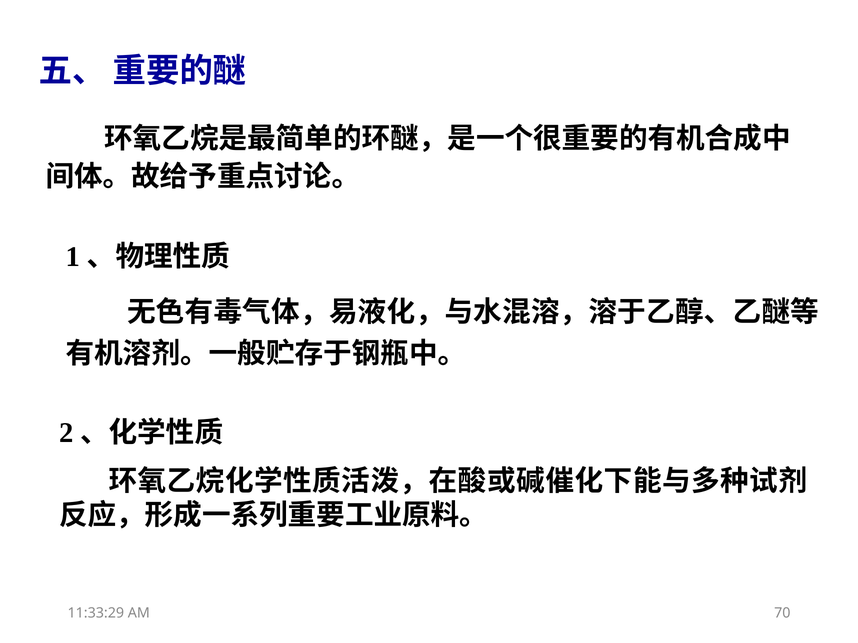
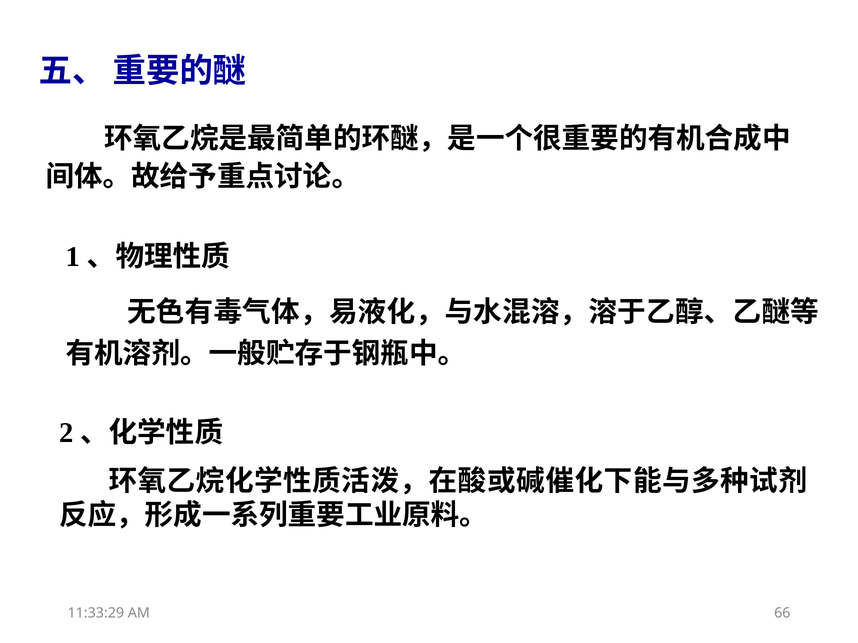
70: 70 -> 66 (782, 613)
